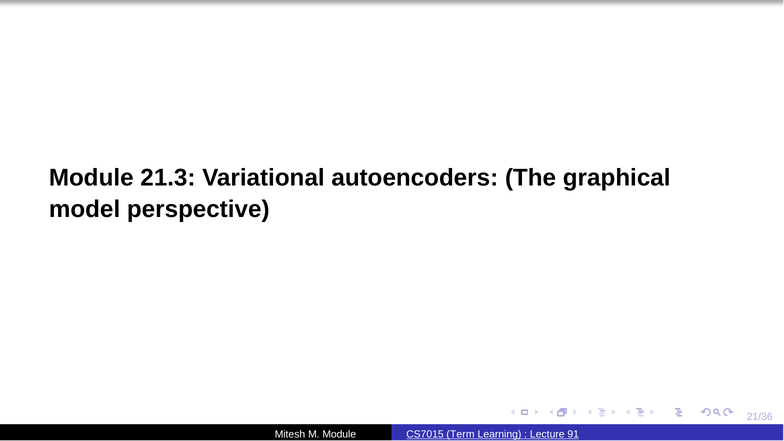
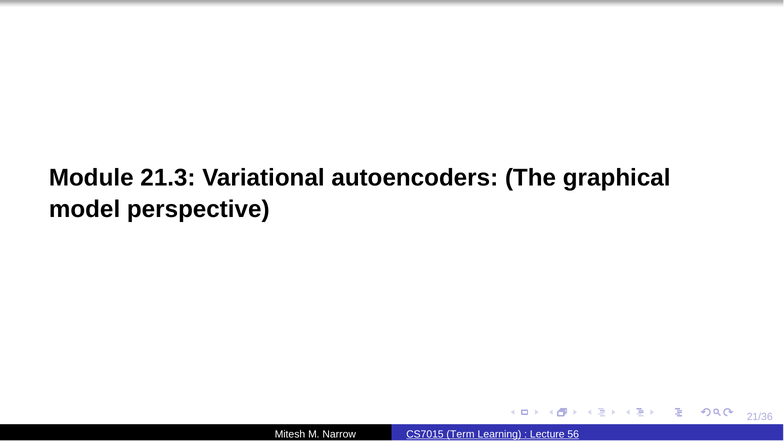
M Module: Module -> Narrow (339, 434)
91: 91 -> 56 (573, 434)
